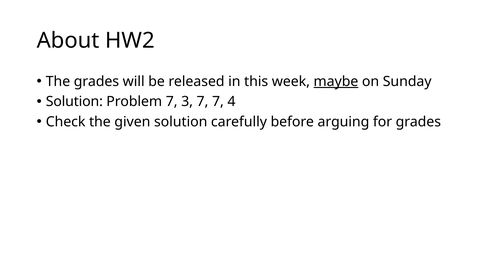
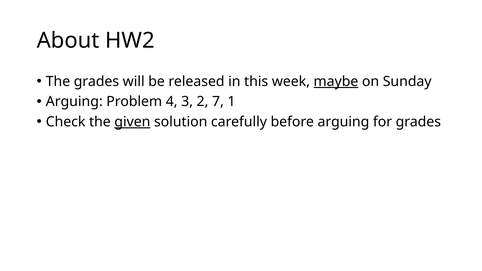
Solution: Solution -> Arguing (74, 102)
Problem 7: 7 -> 4 (172, 102)
3 7: 7 -> 2 (202, 102)
4: 4 -> 1 (231, 102)
given underline: none -> present (132, 122)
